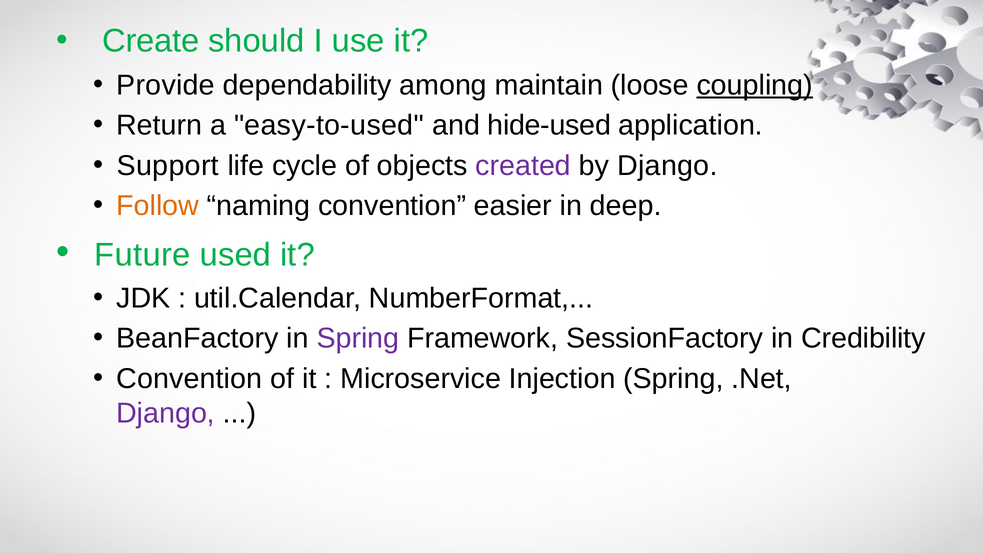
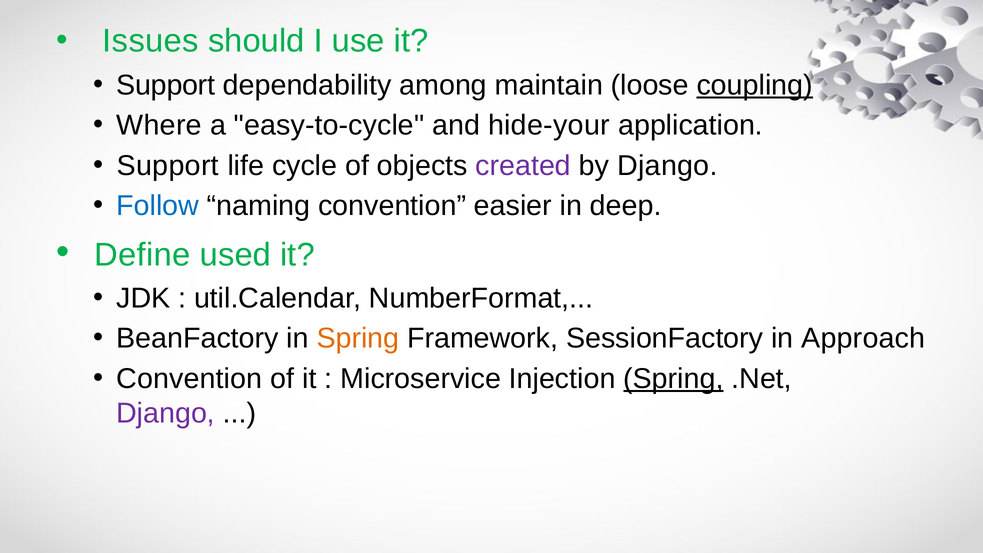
Create: Create -> Issues (151, 41)
Provide: Provide -> Support (166, 85)
Return: Return -> Where (159, 125)
easy-to-used: easy-to-used -> easy-to-cycle (329, 125)
hide-used: hide-used -> hide-your (549, 125)
Follow colour: orange -> blue (158, 206)
Future: Future -> Define (142, 255)
Spring colour: purple -> orange (358, 338)
Credibility: Credibility -> Approach (863, 338)
Spring underline: none -> present (673, 379)
